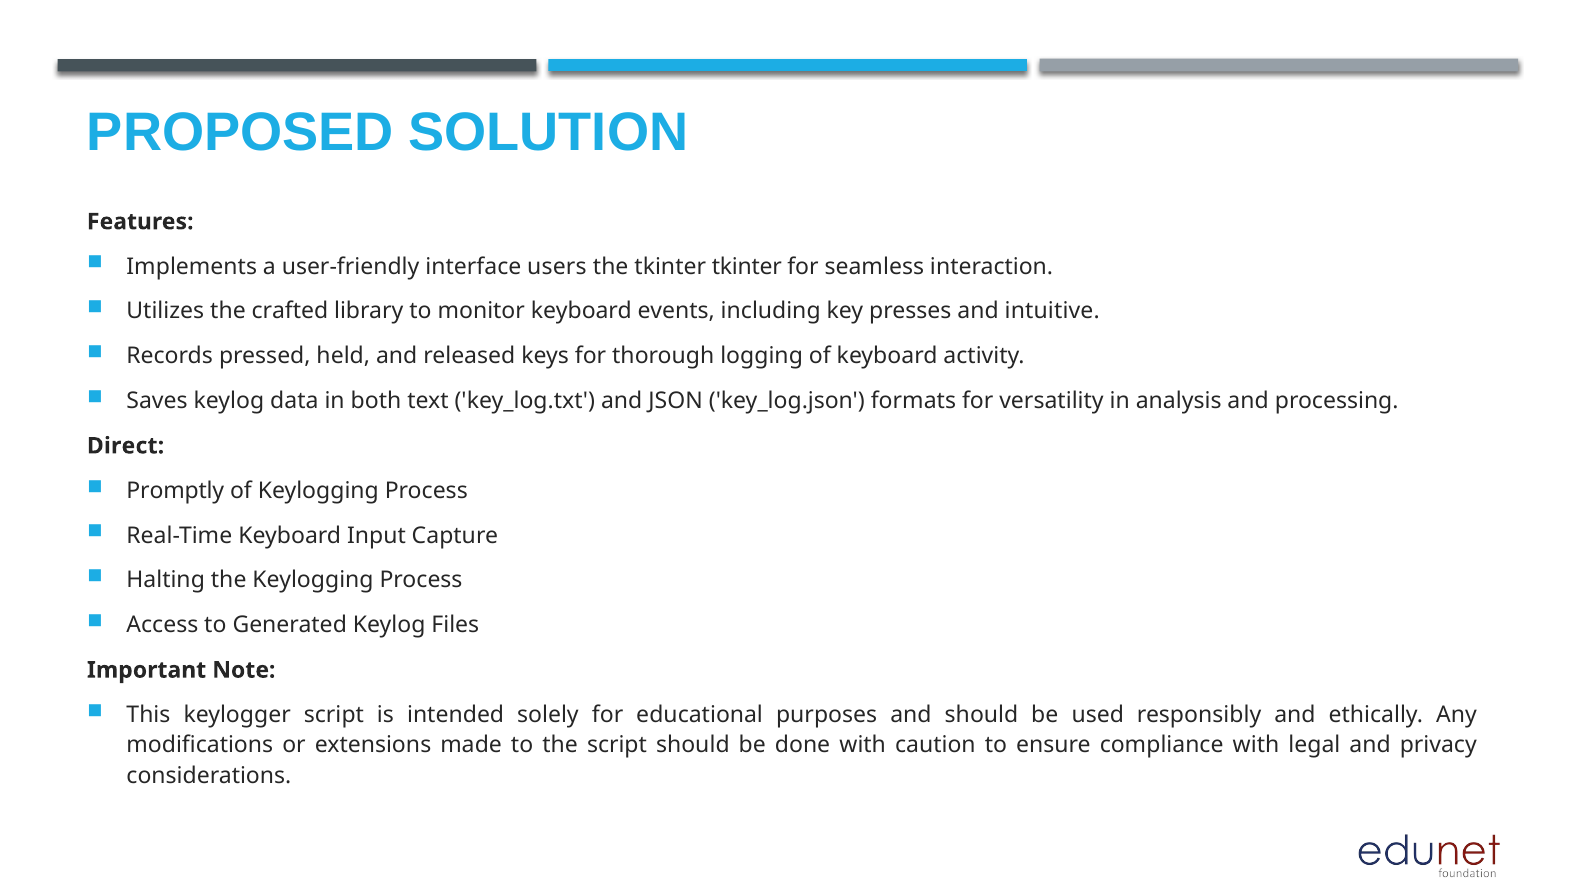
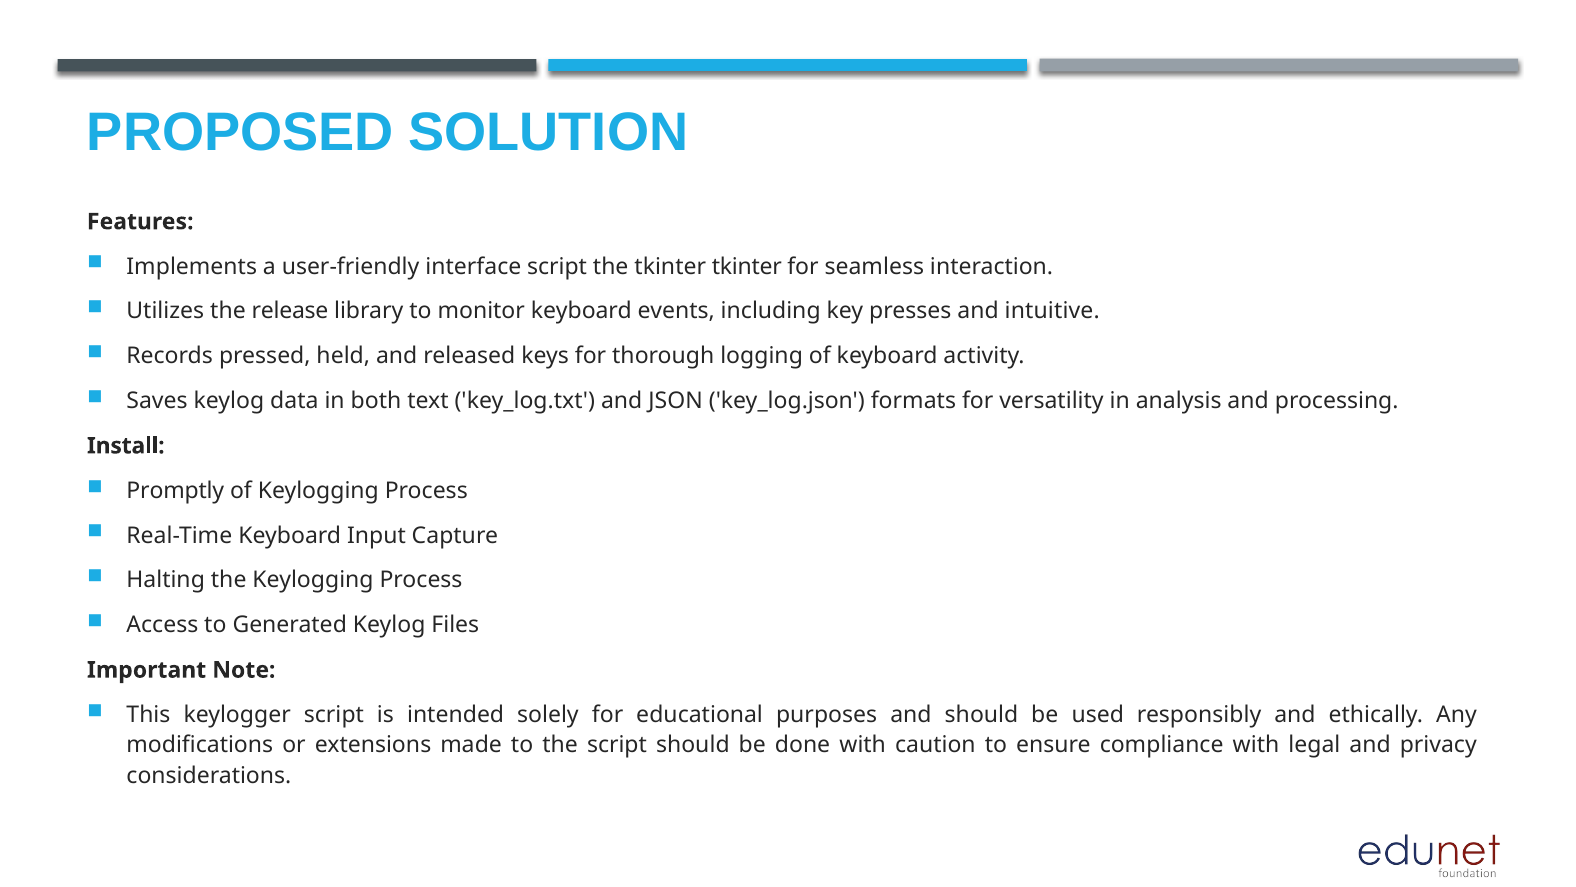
interface users: users -> script (557, 266)
crafted: crafted -> release (290, 311)
Direct: Direct -> Install (126, 446)
